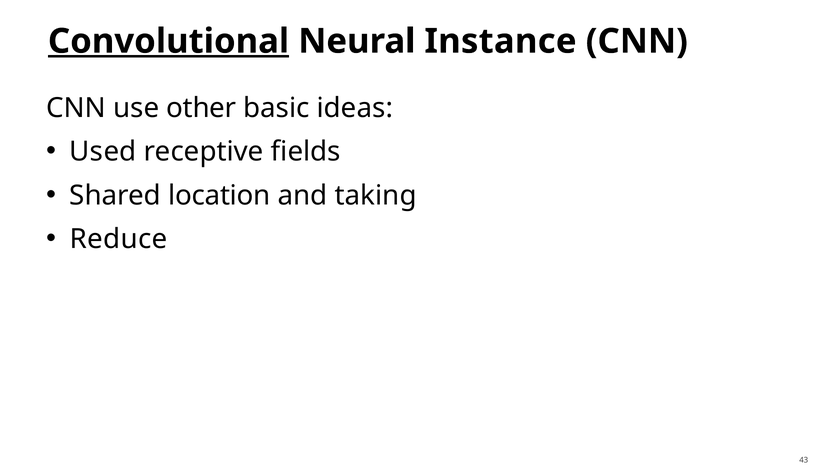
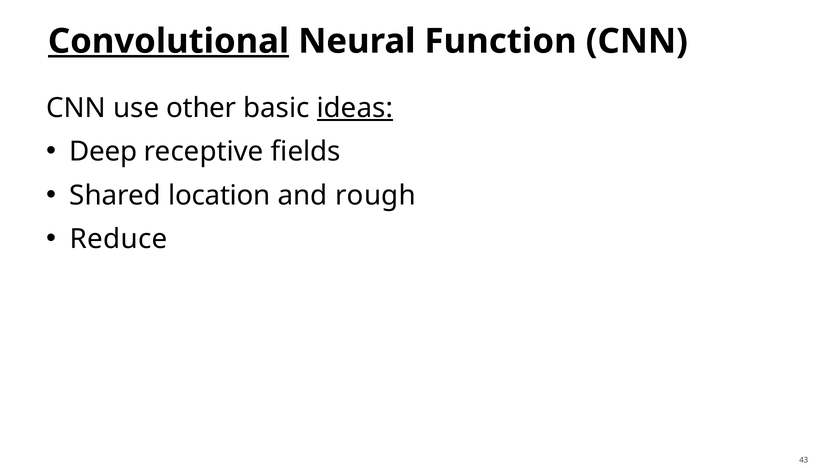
Instance: Instance -> Function (501, 41)
ideas underline: none -> present (355, 108)
Used: Used -> Deep (103, 152)
taking: taking -> rough (376, 196)
